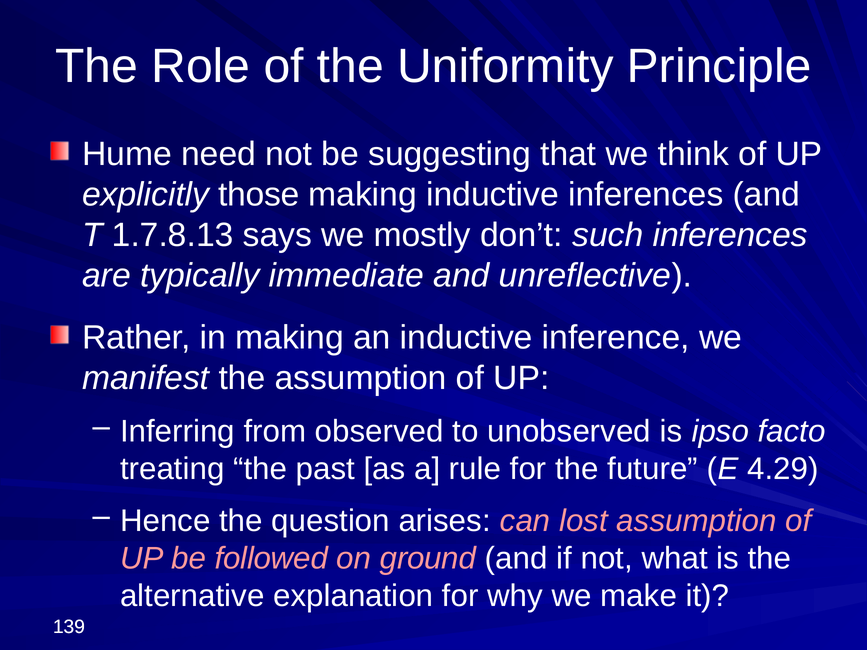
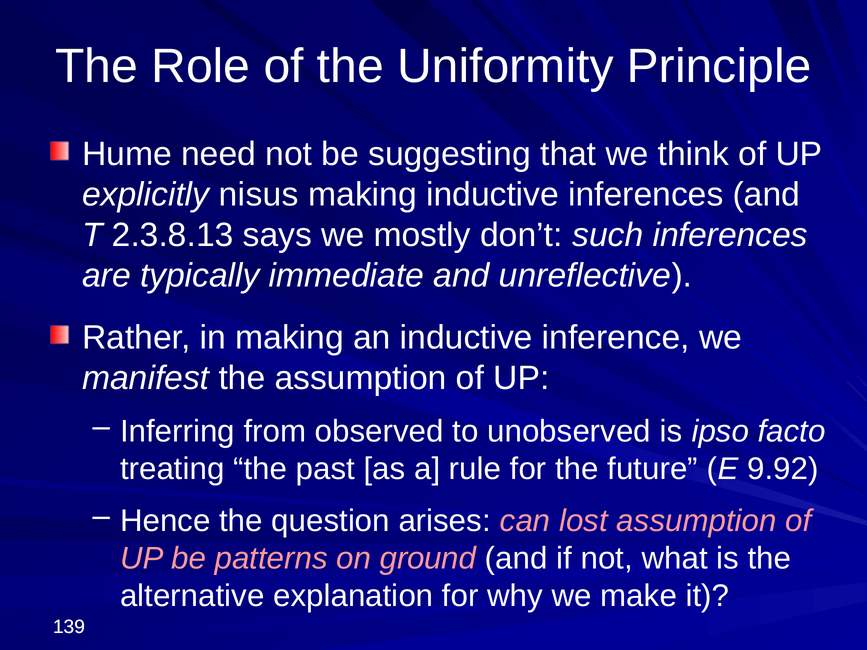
those: those -> nisus (259, 195)
1.7.8.13: 1.7.8.13 -> 2.3.8.13 (173, 235)
4.29: 4.29 -> 9.92 (783, 469)
followed: followed -> patterns (271, 559)
